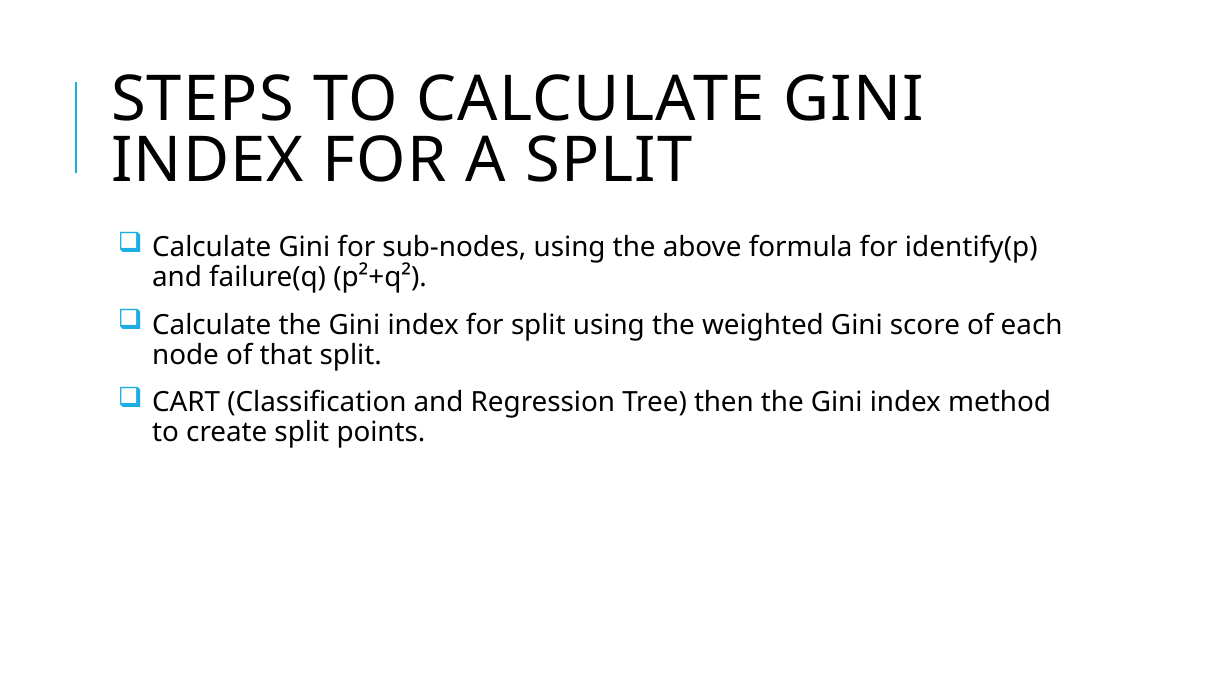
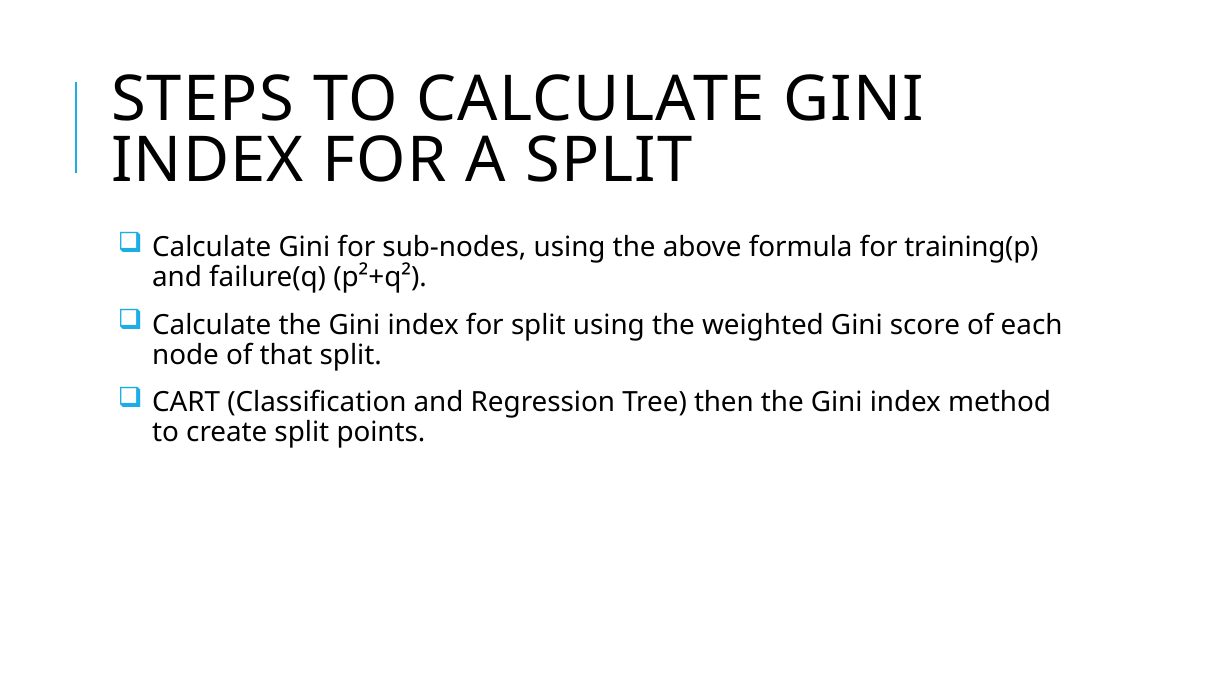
identify(p: identify(p -> training(p (971, 247)
